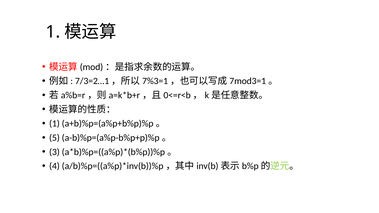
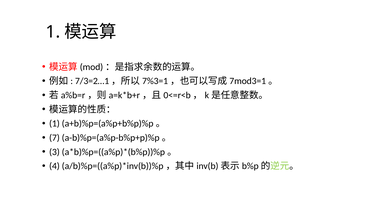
5: 5 -> 7 (54, 138)
